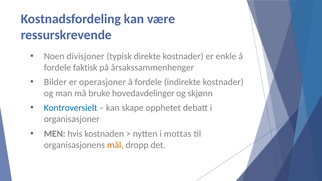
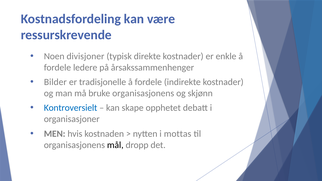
faktisk: faktisk -> ledere (85, 67)
operasjoner: operasjoner -> tradisjonelle (103, 82)
bruke hovedavdelinger: hovedavdelinger -> organisasjonens (143, 93)
mål colour: orange -> black (115, 145)
